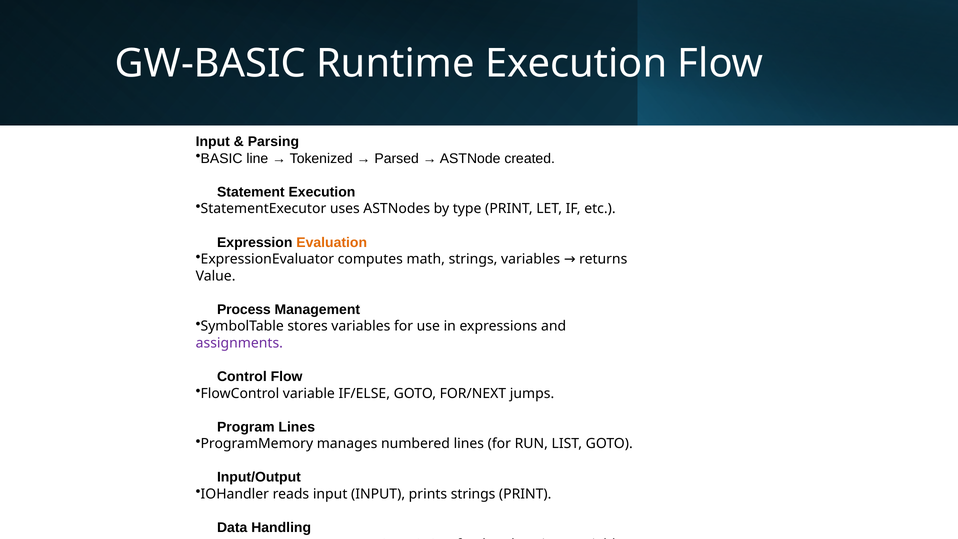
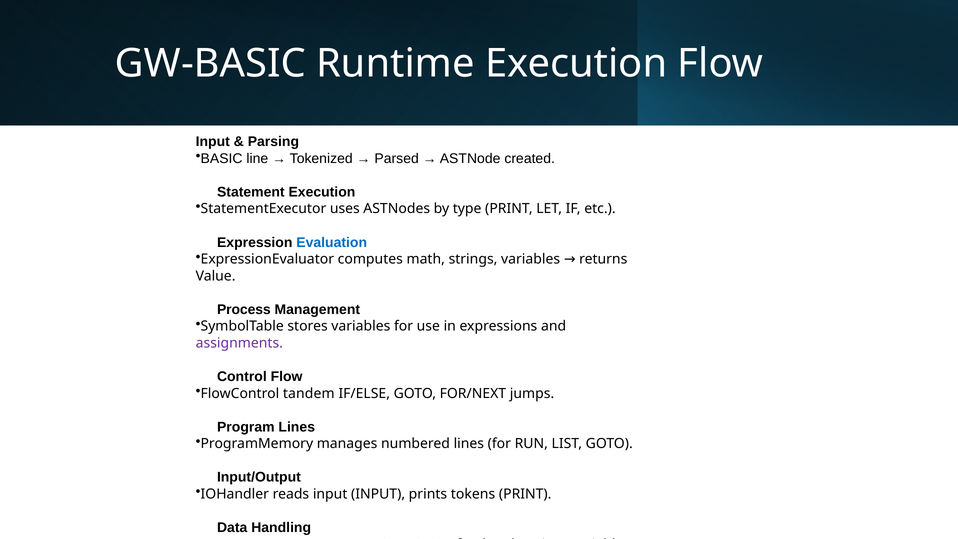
Evaluation colour: orange -> blue (332, 242)
variable: variable -> tandem (309, 393)
prints strings: strings -> tokens (473, 494)
